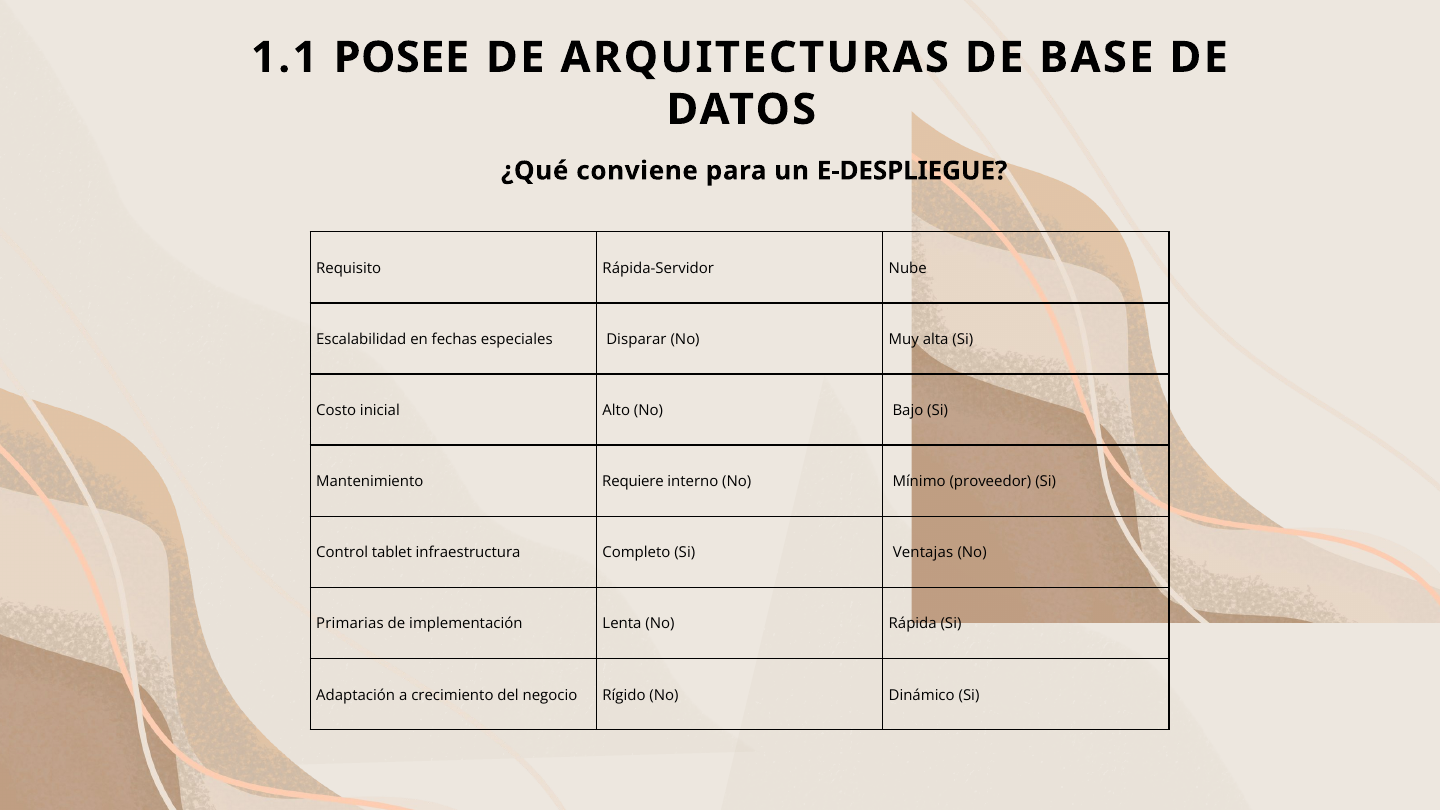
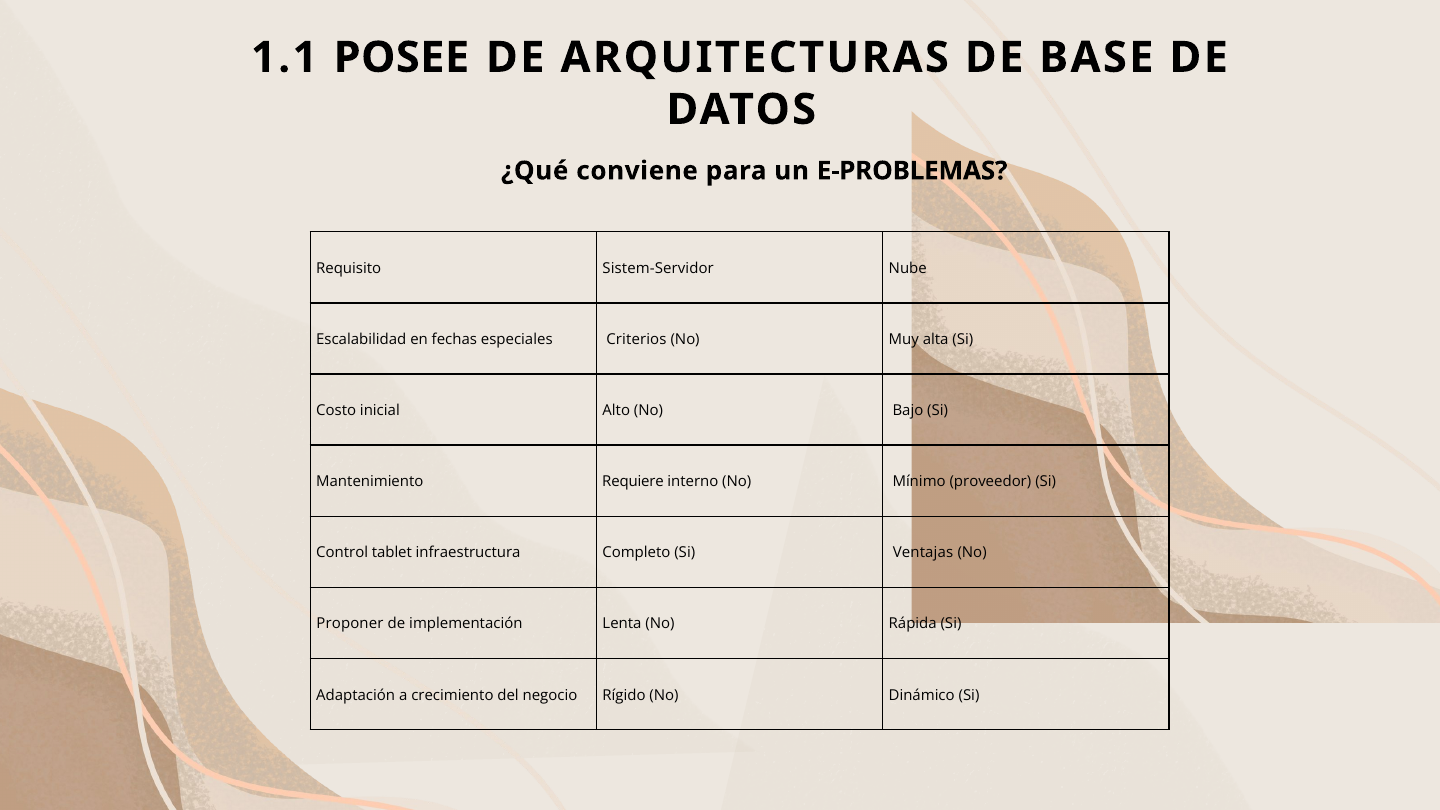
E-DESPLIEGUE: E-DESPLIEGUE -> E-PROBLEMAS (912, 171)
Rápida-Servidor: Rápida-Servidor -> Sistem-Servidor (658, 268)
Disparar: Disparar -> Criterios (636, 340)
Primarias: Primarias -> Proponer (350, 624)
